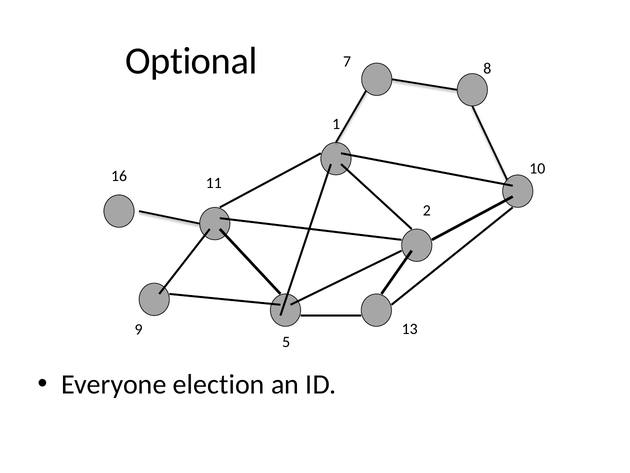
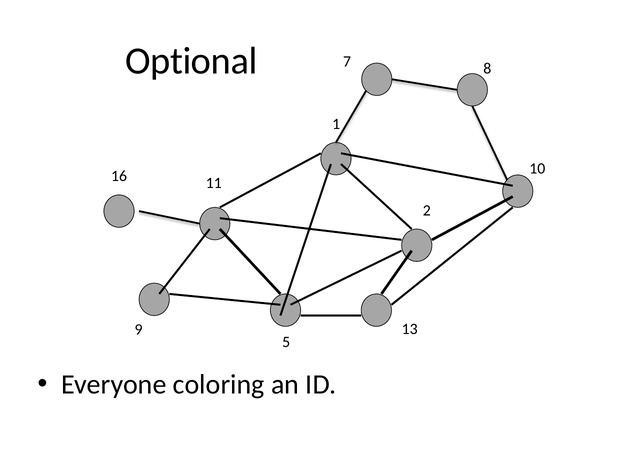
election: election -> coloring (219, 384)
